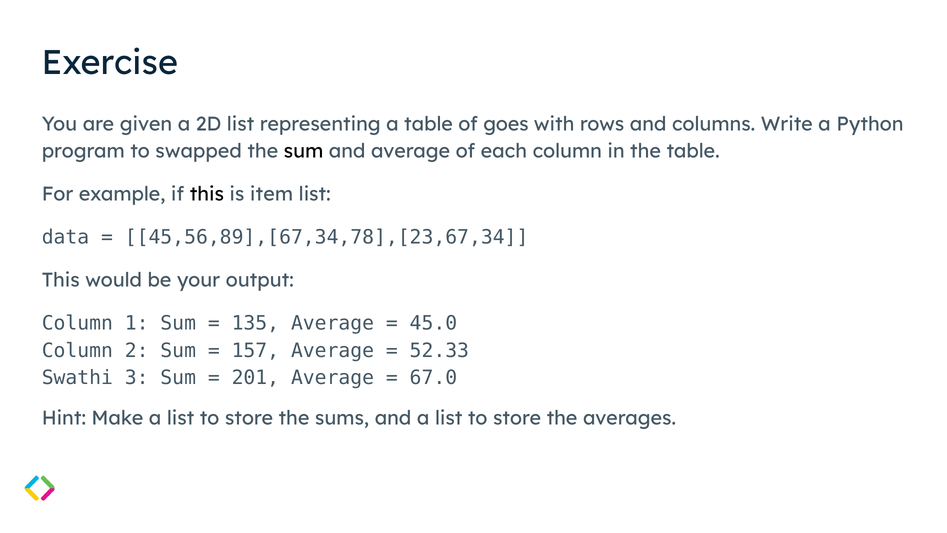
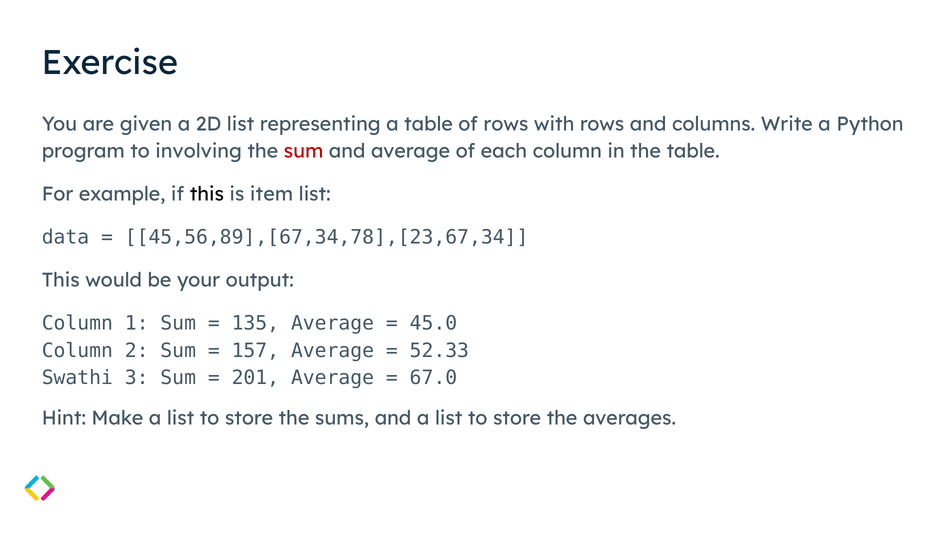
of goes: goes -> rows (506, 124)
swapped: swapped -> involving (199, 151)
sum colour: black -> red (304, 151)
